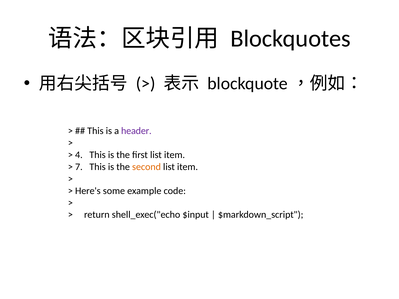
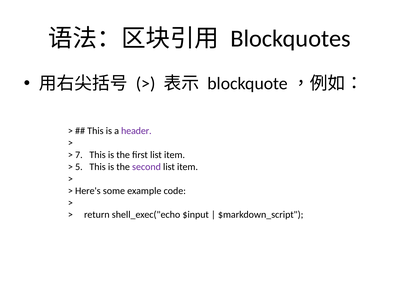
4: 4 -> 7 (79, 155)
7: 7 -> 5 (79, 167)
second colour: orange -> purple (146, 167)
